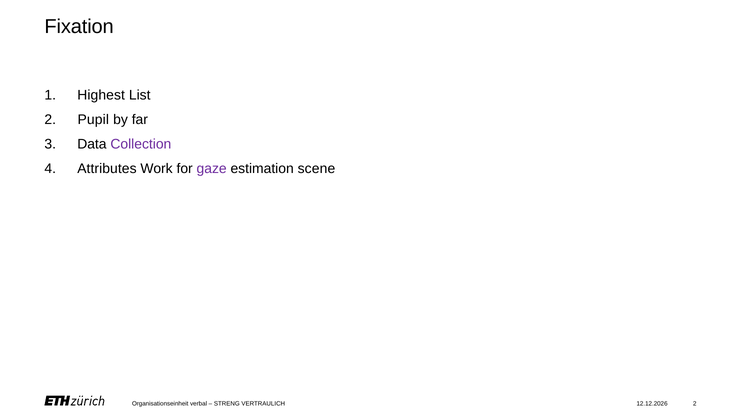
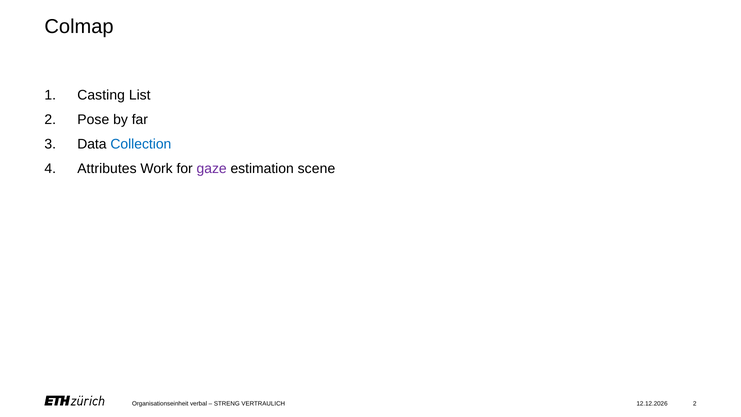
Fixation: Fixation -> Colmap (79, 27)
Highest: Highest -> Casting (101, 95)
Pupil: Pupil -> Pose (93, 120)
Collection colour: purple -> blue (141, 144)
